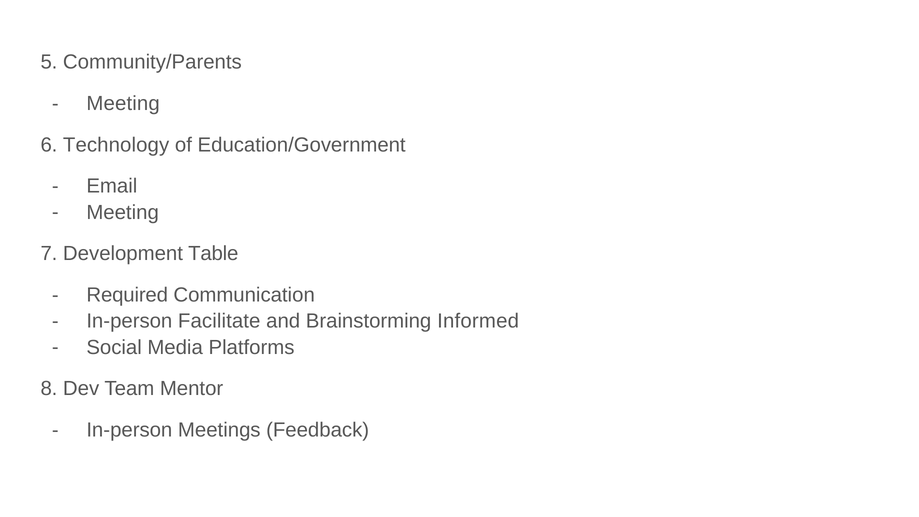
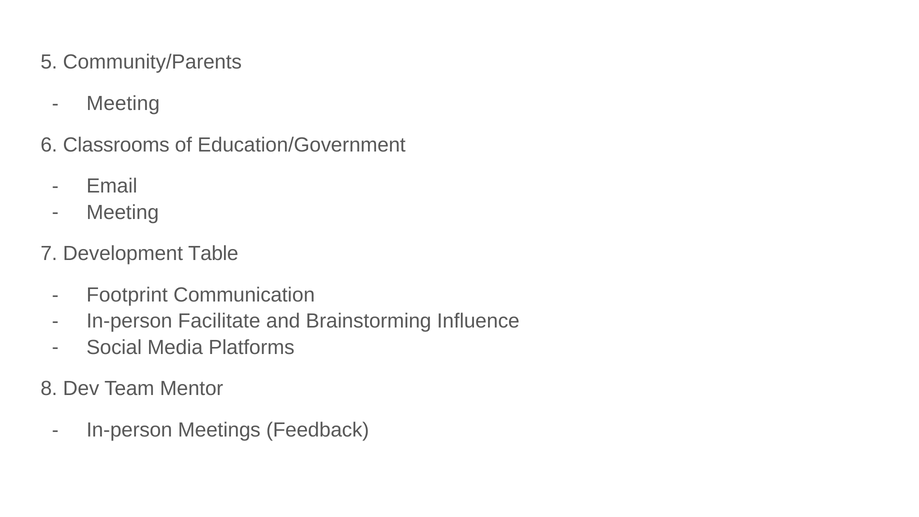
Technology: Technology -> Classrooms (116, 145)
Required: Required -> Footprint (127, 295)
Informed: Informed -> Influence (478, 321)
